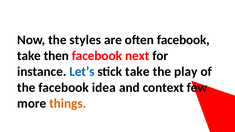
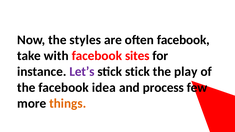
then: then -> with (56, 56)
next: next -> sites (137, 56)
Let’s colour: blue -> purple (82, 72)
stick take: take -> stick (137, 72)
context: context -> process (163, 88)
